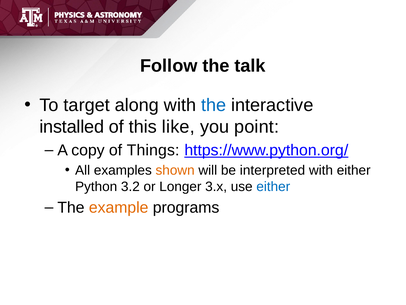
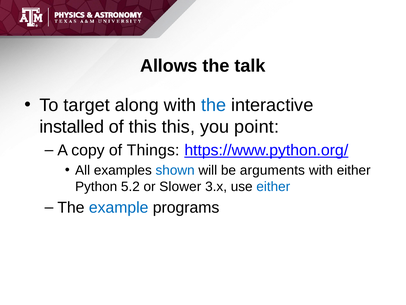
Follow: Follow -> Allows (169, 66)
this like: like -> this (178, 127)
shown colour: orange -> blue (175, 170)
interpreted: interpreted -> arguments (272, 170)
3.2: 3.2 -> 5.2 (130, 186)
Longer: Longer -> Slower (180, 186)
example colour: orange -> blue (119, 207)
